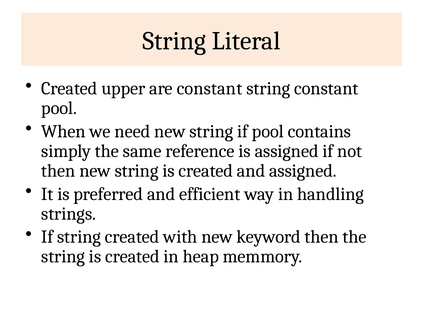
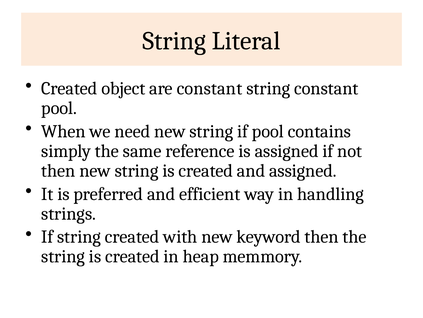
upper: upper -> object (123, 88)
